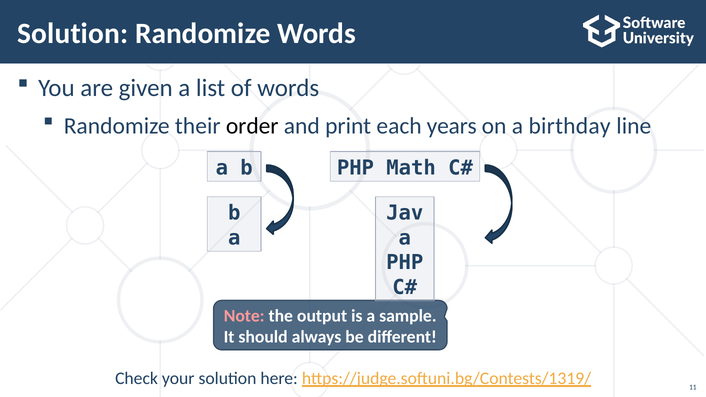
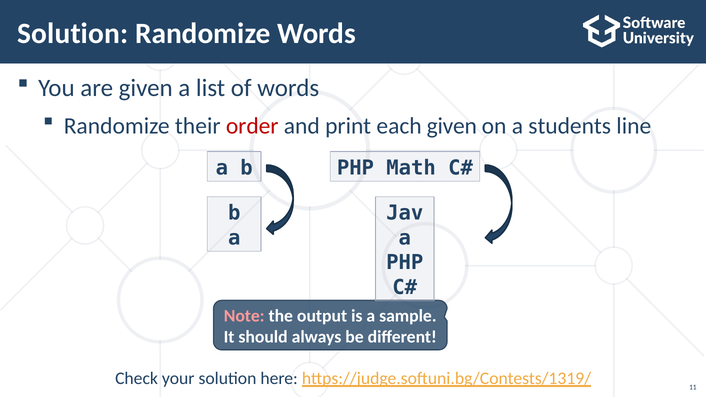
order colour: black -> red (252, 126)
each years: years -> given (452, 126)
birthday: birthday -> students (570, 126)
